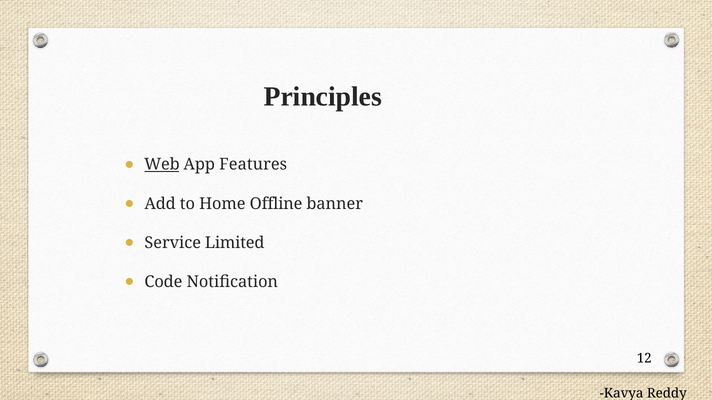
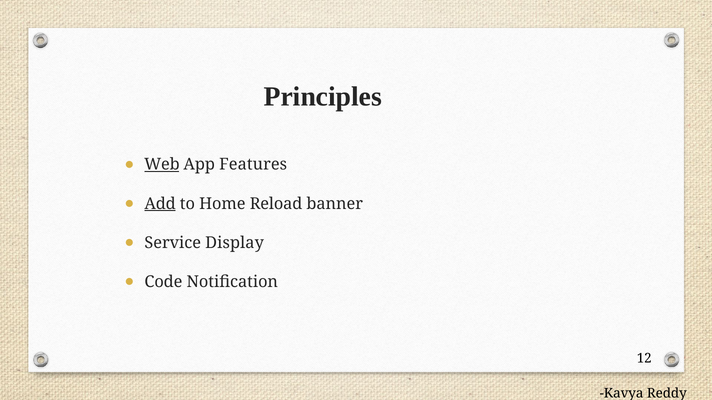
Add underline: none -> present (160, 204)
Offline: Offline -> Reload (276, 204)
Limited: Limited -> Display (235, 243)
